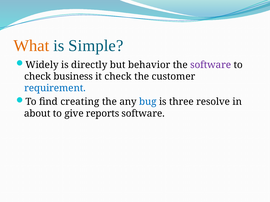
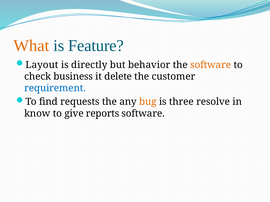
Simple: Simple -> Feature (96, 46)
Widely: Widely -> Layout (42, 65)
software colour: purple -> orange (211, 65)
it check: check -> delete (118, 77)
creating: creating -> requests (80, 102)
bug colour: blue -> orange (148, 102)
about: about -> know (37, 114)
